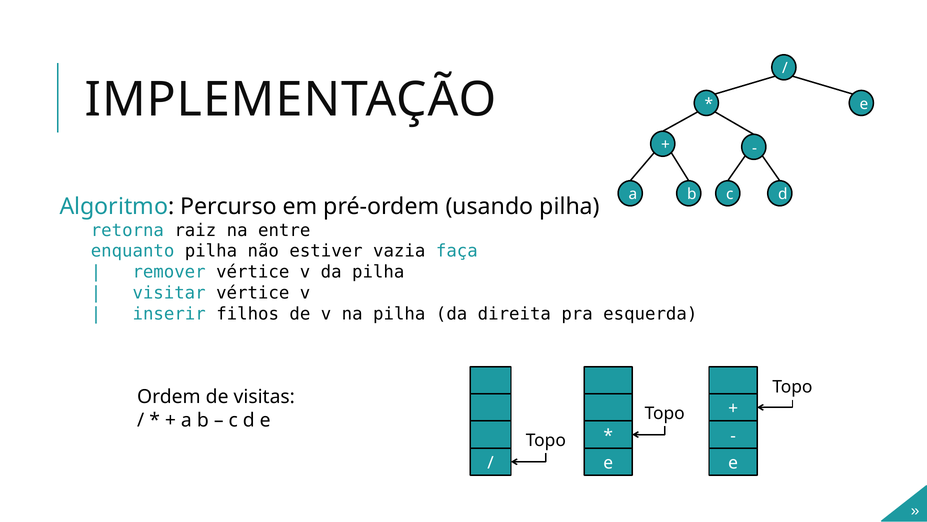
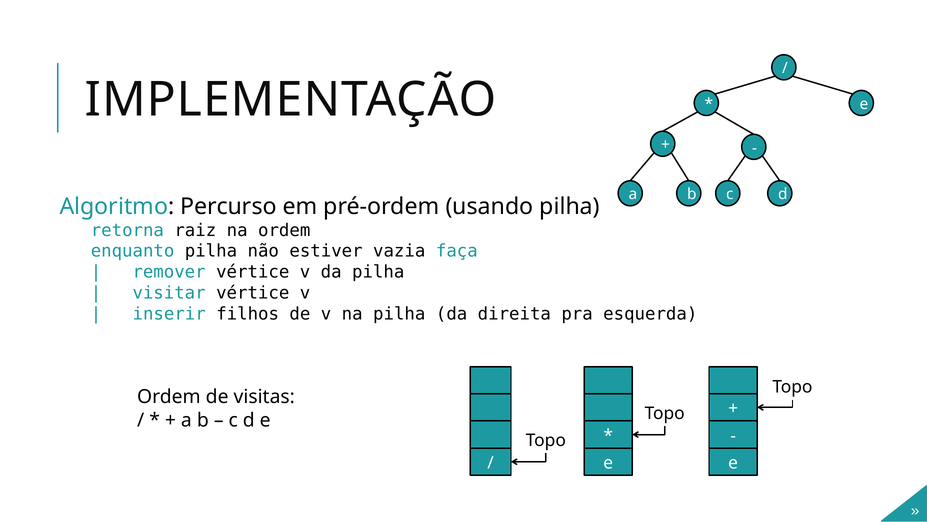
na entre: entre -> ordem (284, 230)
